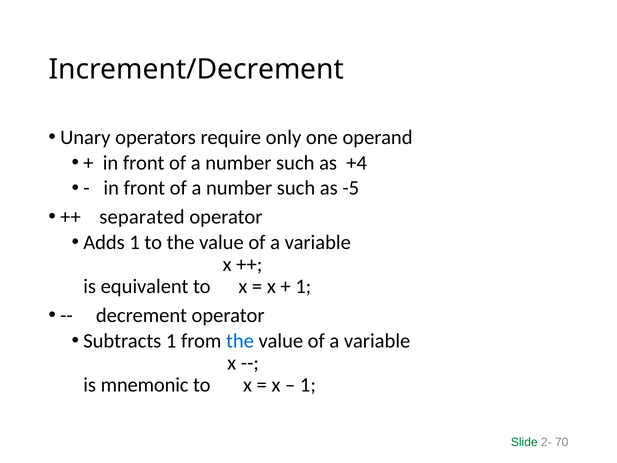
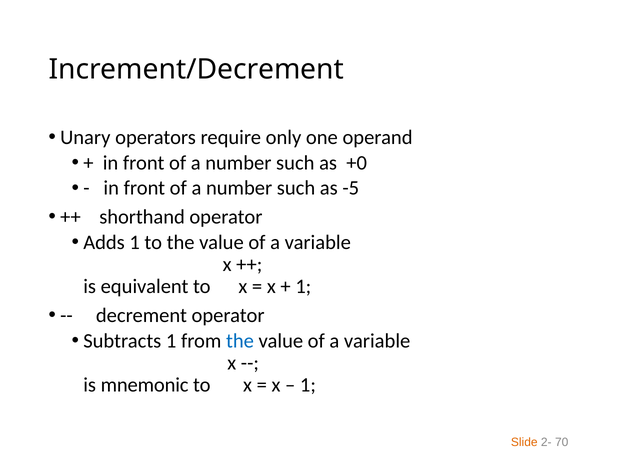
+4: +4 -> +0 (357, 163)
separated: separated -> shorthand (142, 217)
Slide colour: green -> orange (524, 442)
